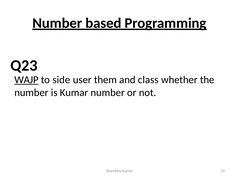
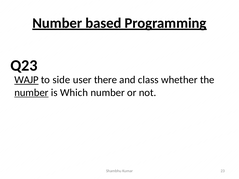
them: them -> there (106, 80)
number underline: none -> present (31, 93)
is Kumar: Kumar -> Which (74, 93)
